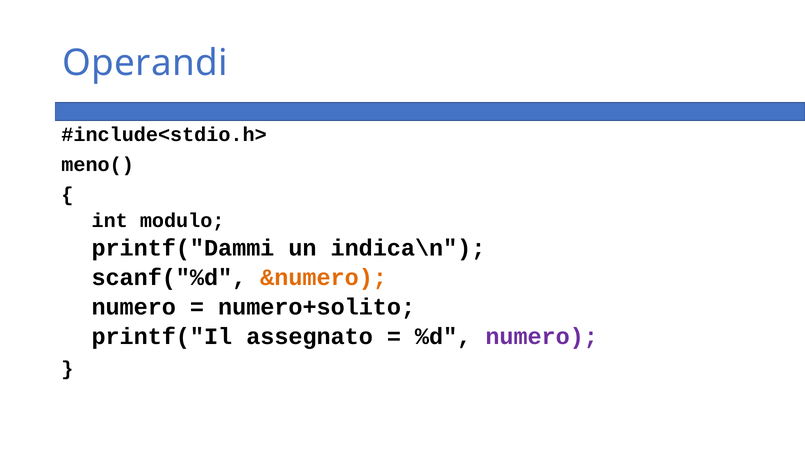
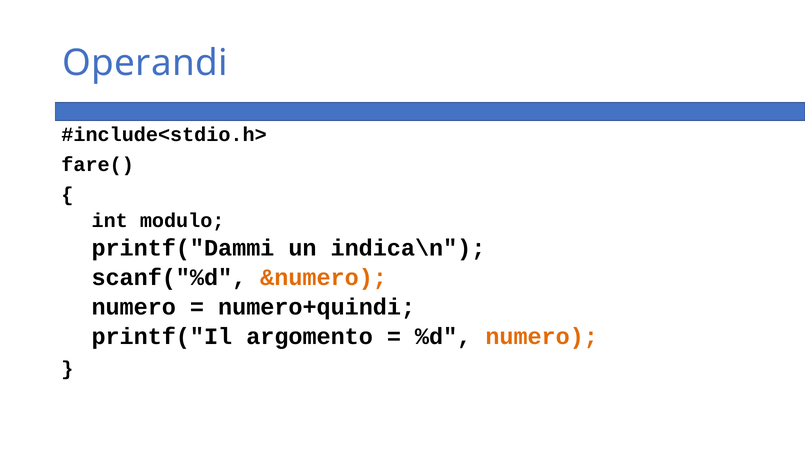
meno(: meno( -> fare( (98, 164)
numero+solito: numero+solito -> numero+quindi (317, 307)
assegnato: assegnato -> argomento (310, 337)
numero colour: purple -> orange (542, 337)
